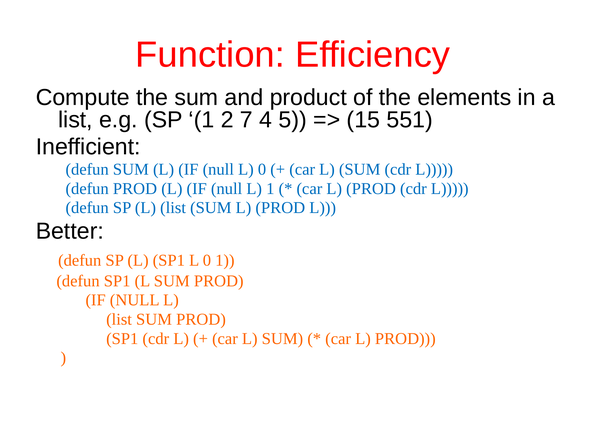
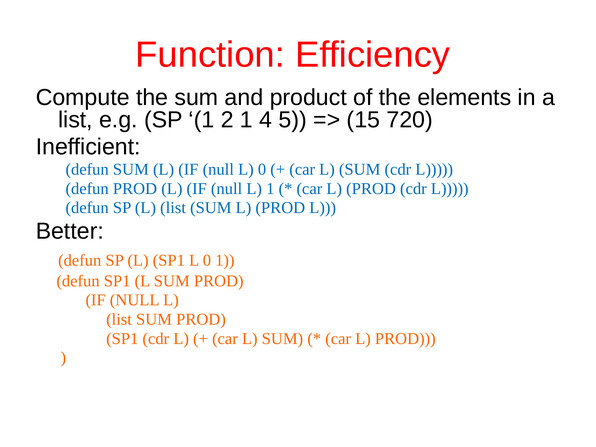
2 7: 7 -> 1 (246, 120)
551: 551 -> 720 (410, 120)
